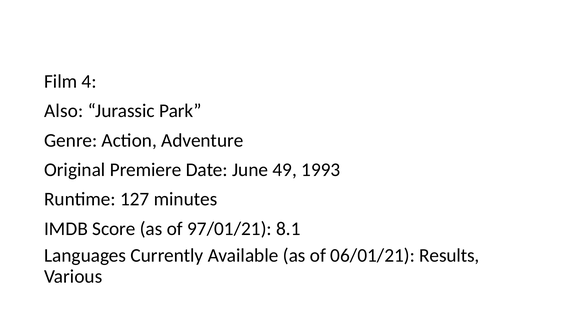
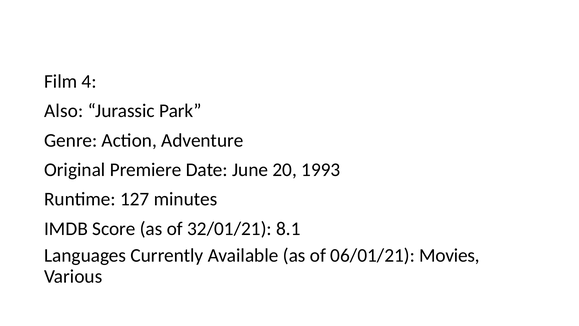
49: 49 -> 20 (285, 170)
97/01/21: 97/01/21 -> 32/01/21 (229, 228)
Results: Results -> Movies (449, 255)
